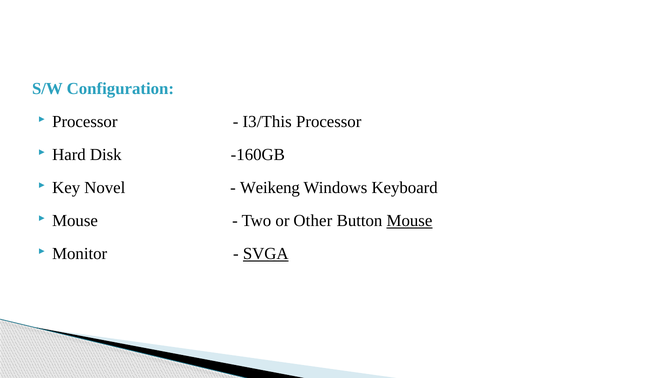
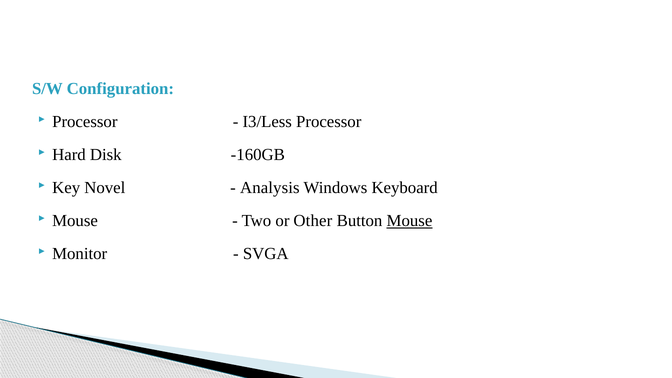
I3/This: I3/This -> I3/Less (267, 122)
Weikeng: Weikeng -> Analysis (270, 188)
SVGA underline: present -> none (266, 254)
